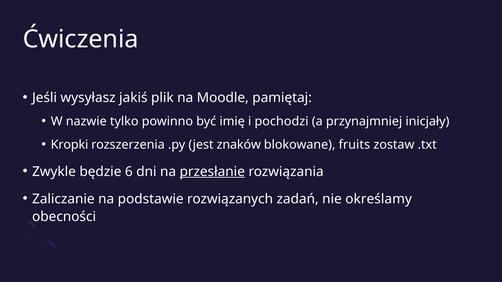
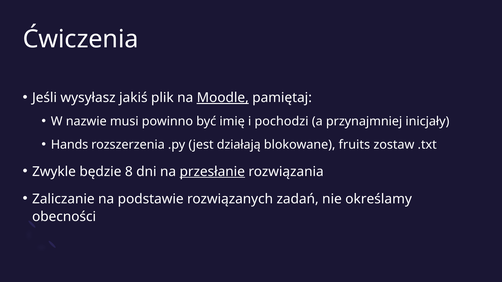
Moodle underline: none -> present (223, 98)
tylko: tylko -> musi (124, 122)
Kropki: Kropki -> Hands (70, 145)
znaków: znaków -> działają (239, 145)
6: 6 -> 8 (129, 172)
